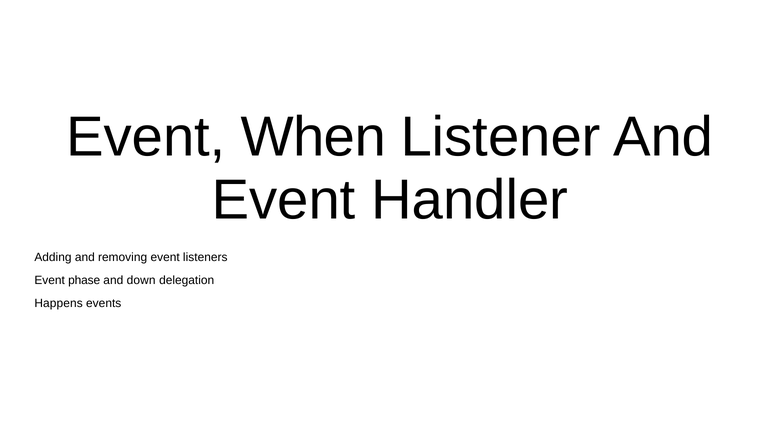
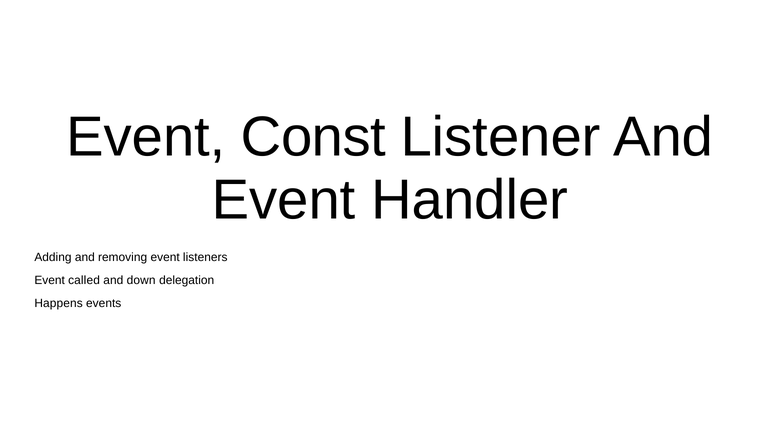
When: When -> Const (313, 137)
phase: phase -> called (84, 280)
